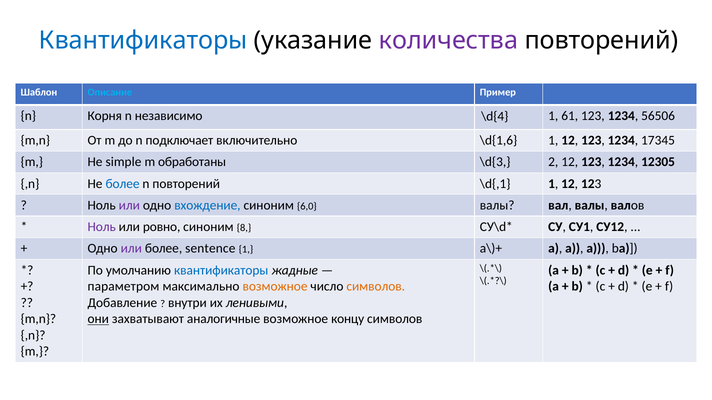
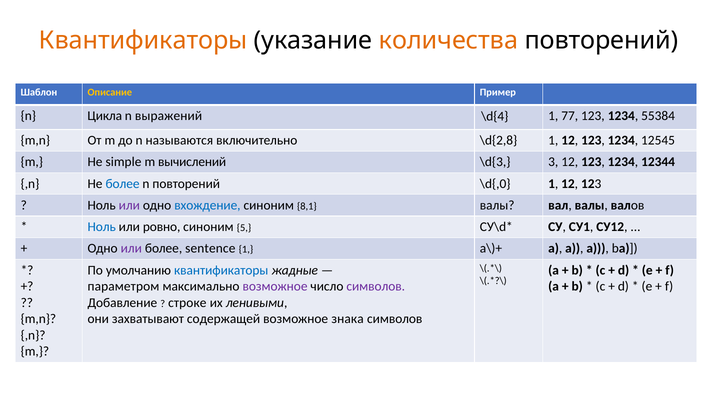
Квантификаторы colour: blue -> orange (143, 41)
количества colour: purple -> orange (448, 41)
Описание colour: light blue -> yellow (110, 92)
Корня: Корня -> Цикла (105, 116)
независимо: независимо -> выражений (169, 116)
61: 61 -> 77 (570, 116)
56506: 56506 -> 55384 (658, 116)
подключает: подключает -> называются (179, 141)
\d{1,6: \d{1,6 -> \d{2,8 (499, 141)
17345: 17345 -> 12545 (658, 141)
обработаны: обработаны -> вычислений (192, 162)
2: 2 -> 3 (553, 162)
12305: 12305 -> 12344 (658, 162)
\d{,1: \d{,1 -> \d{,0 (495, 184)
6,0: 6,0 -> 8,1 (307, 207)
Ноль colour: purple -> blue (102, 227)
8: 8 -> 5 (244, 228)
возможное colour: orange -> purple (275, 287)
символов colour: orange -> purple (376, 287)
внутри: внутри -> строке (187, 303)
они underline: present -> none (98, 319)
аналогичные: аналогичные -> содержащей (224, 319)
концу: концу -> знака (348, 319)
